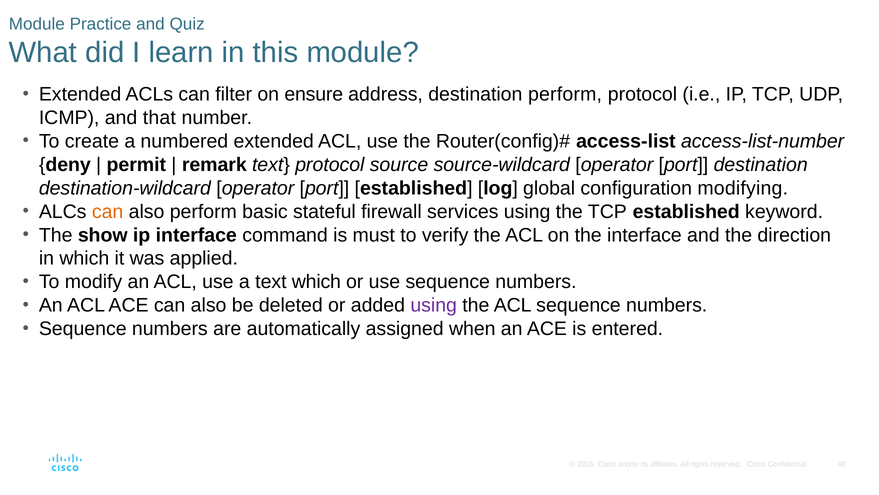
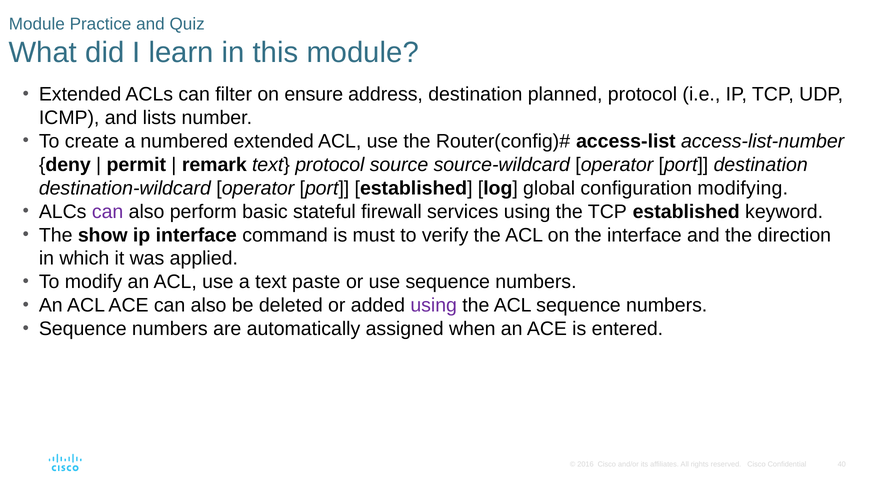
destination perform: perform -> planned (565, 94)
that: that -> lists (159, 118)
can colour: orange -> purple (108, 211)
text which: which -> paste (316, 282)
